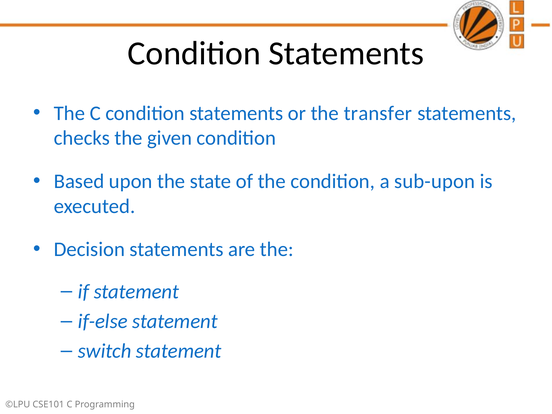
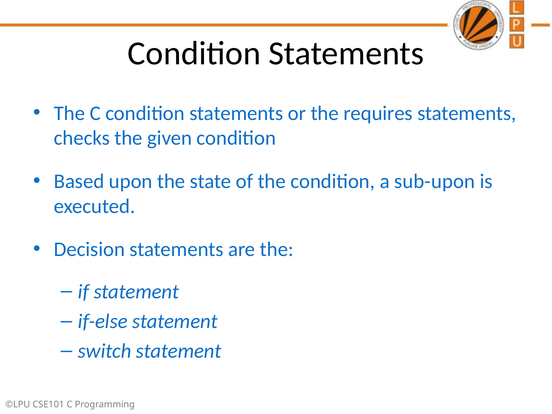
transfer: transfer -> requires (378, 113)
